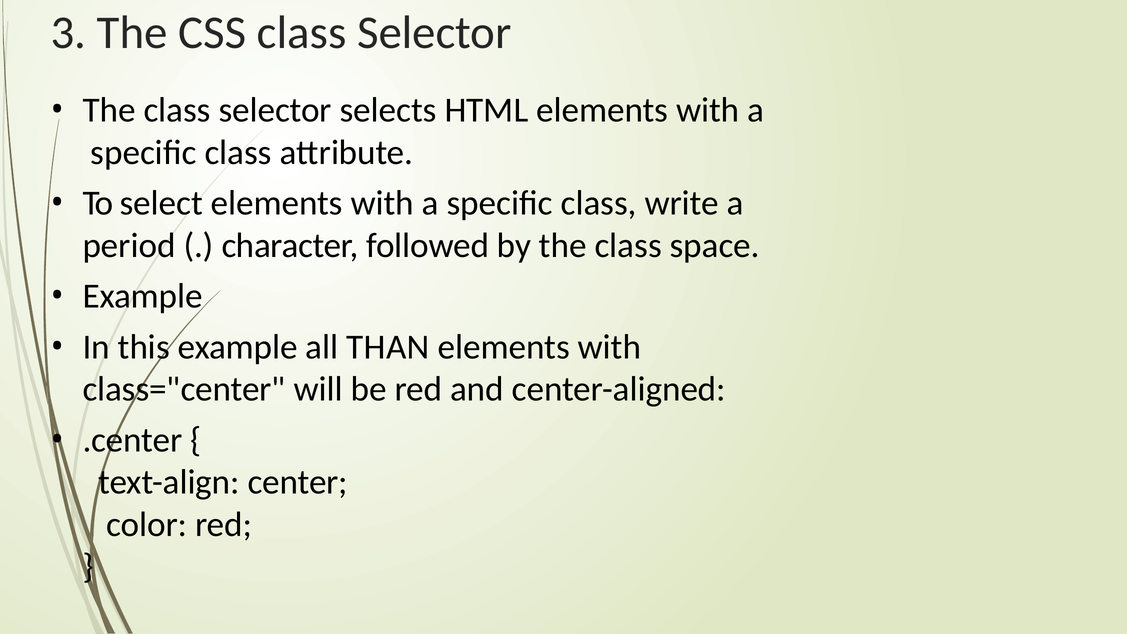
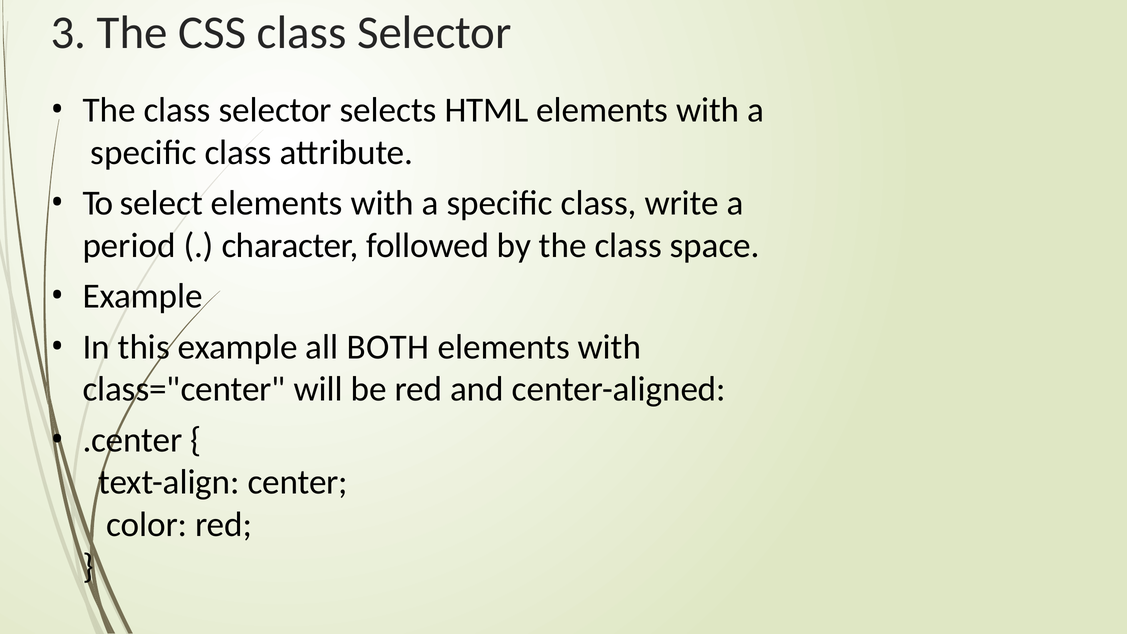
THAN: THAN -> BOTH (388, 347)
